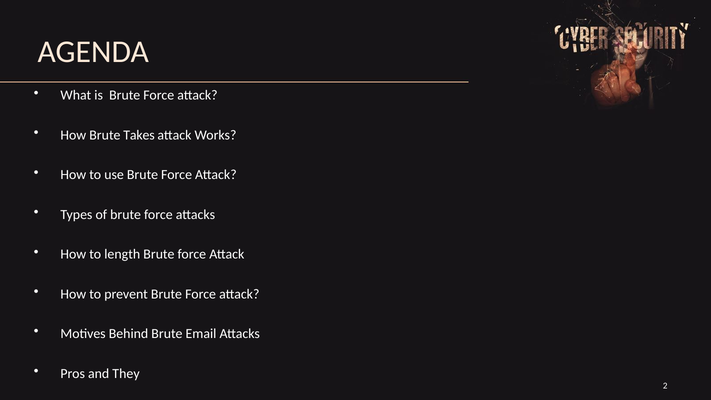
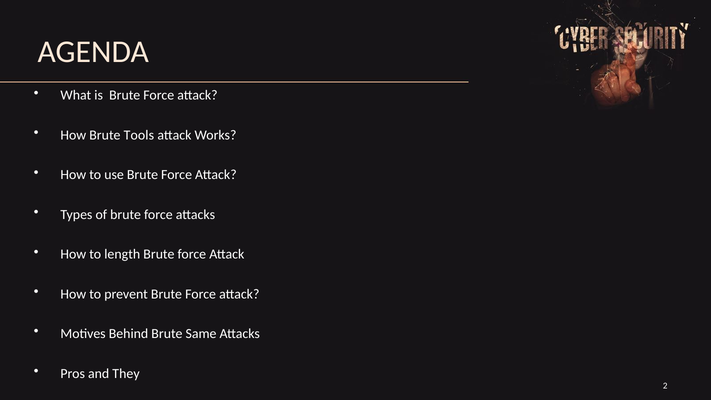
Takes: Takes -> Tools (139, 135)
Email: Email -> Same (201, 334)
